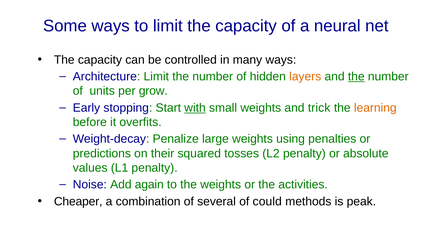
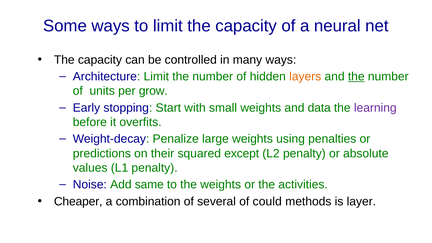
with underline: present -> none (195, 108)
trick: trick -> data (319, 108)
learning colour: orange -> purple (375, 108)
tosses: tosses -> except (242, 153)
again: again -> same (149, 185)
peak: peak -> layer (361, 201)
